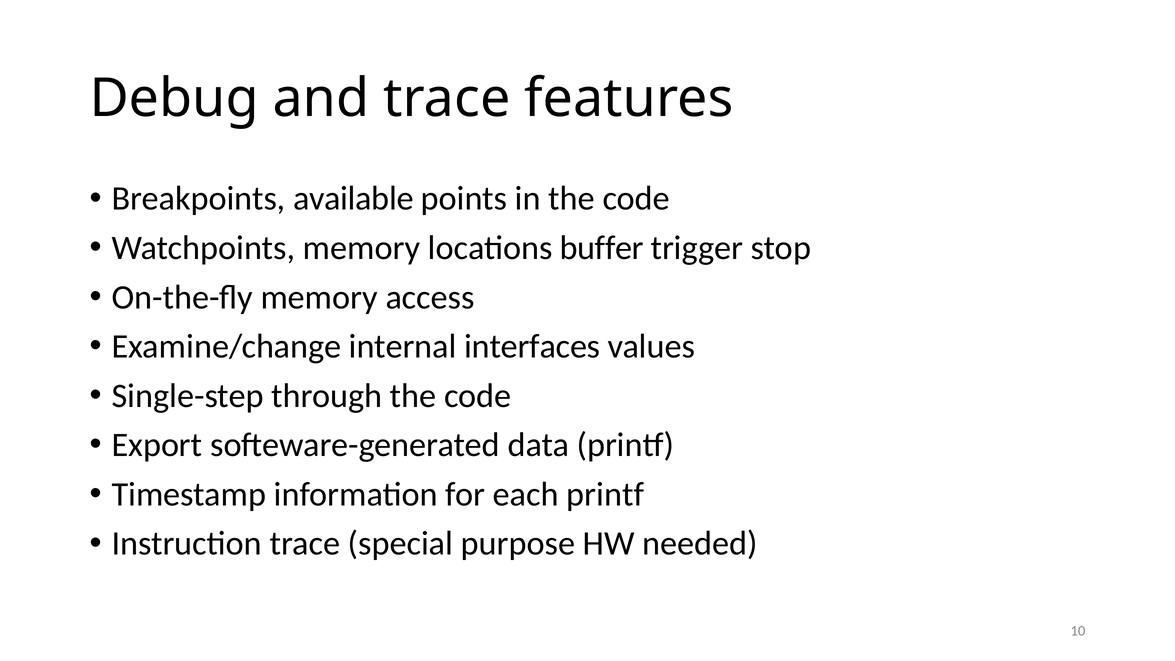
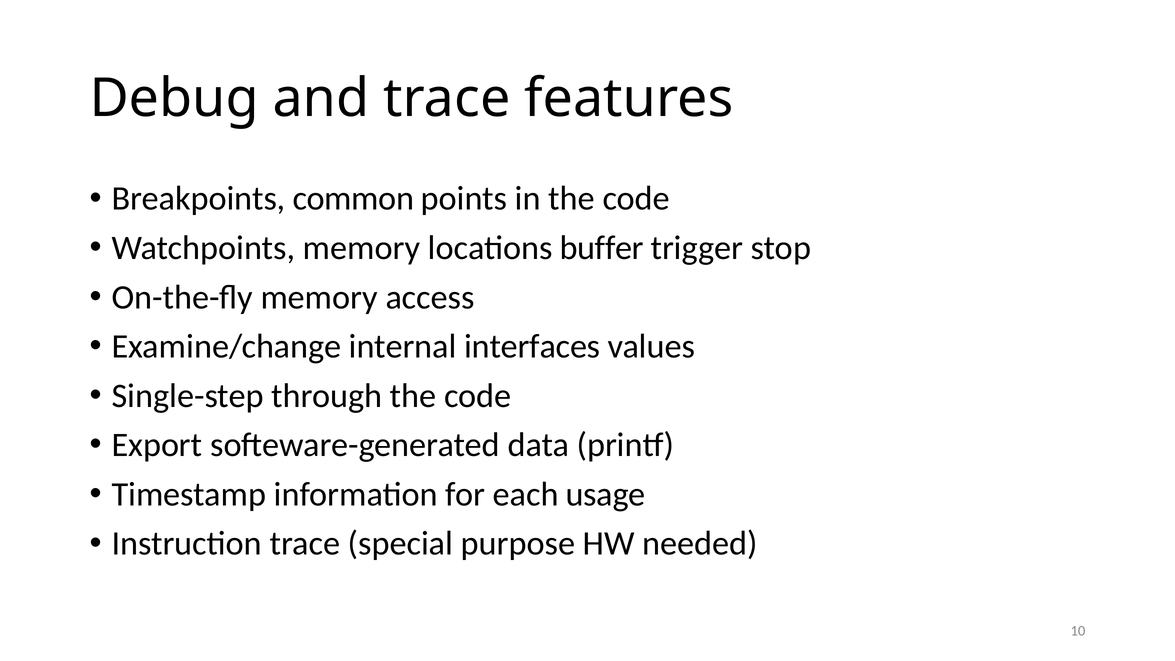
available: available -> common (353, 199)
each printf: printf -> usage (606, 494)
